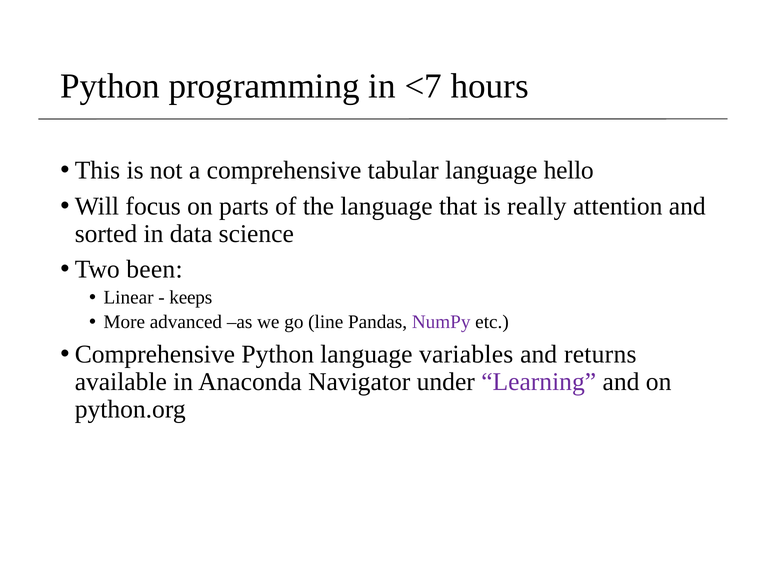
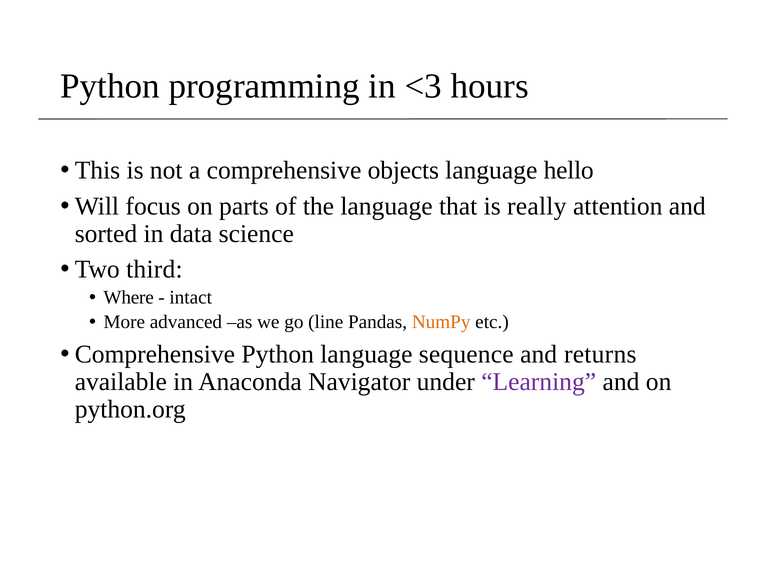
<7: <7 -> <3 (423, 86)
tabular: tabular -> objects (403, 171)
been: been -> third (154, 269)
Linear: Linear -> Where (129, 298)
keeps: keeps -> intact (191, 298)
NumPy colour: purple -> orange (441, 322)
variables: variables -> sequence (466, 354)
